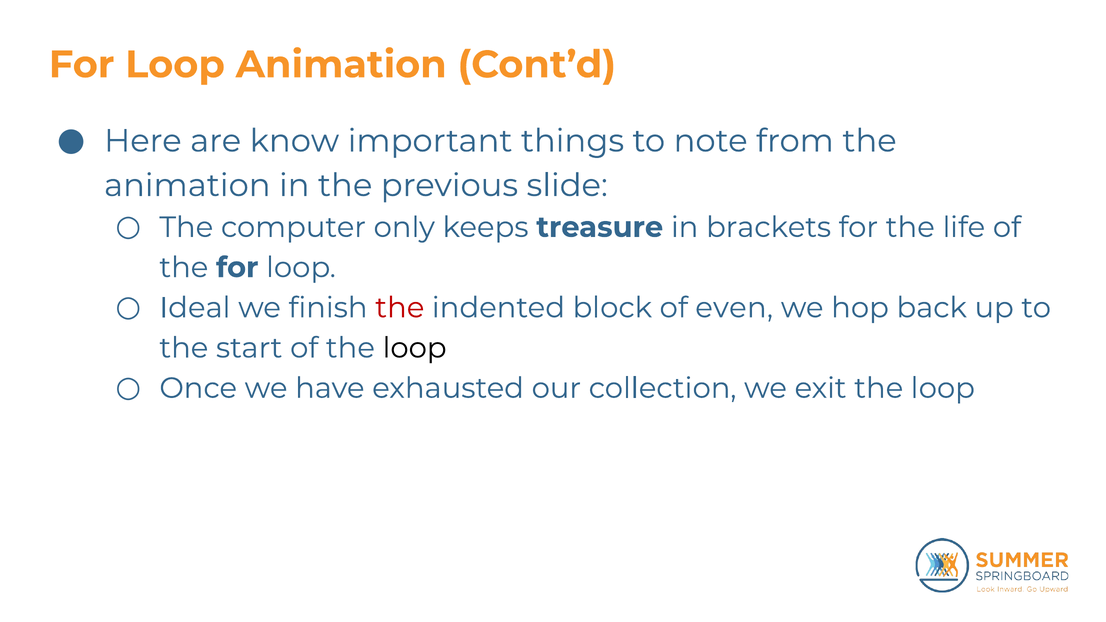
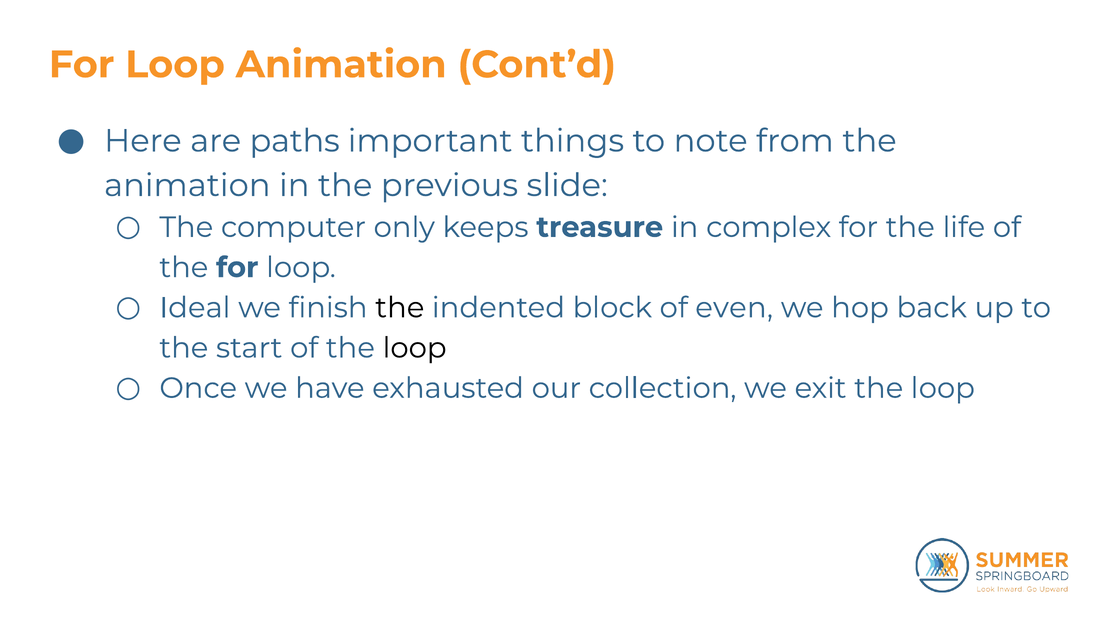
know: know -> paths (295, 141)
brackets: brackets -> complex (769, 227)
the colour: red -> black (400, 308)
